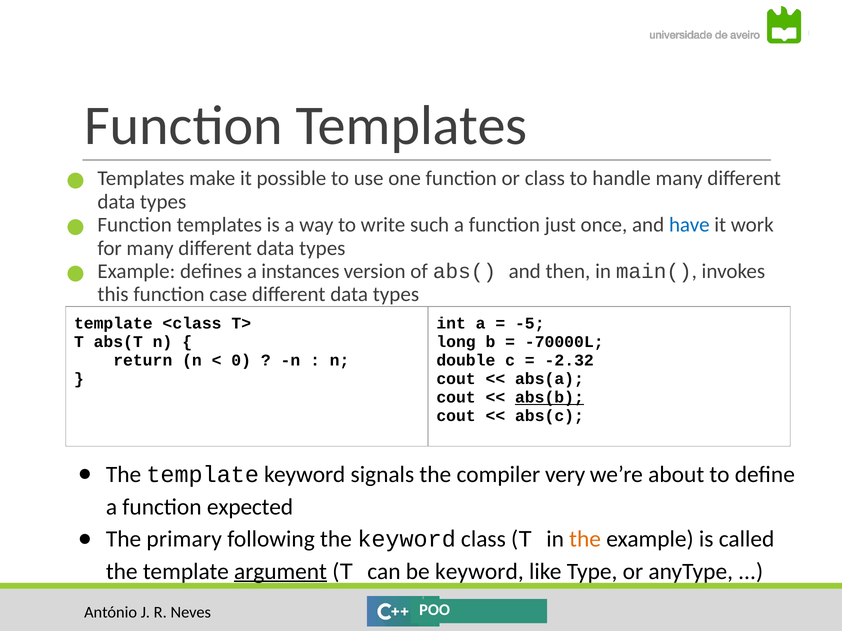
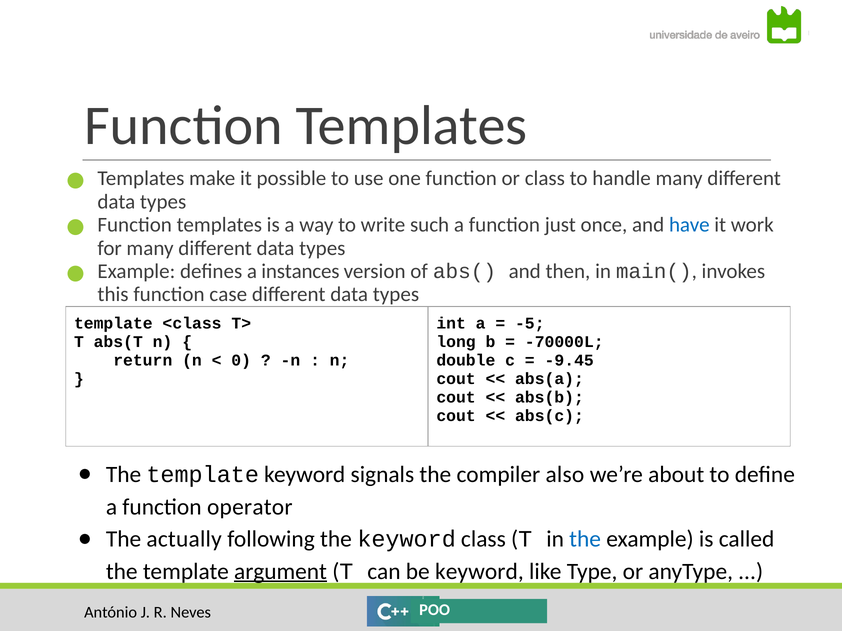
-2.32: -2.32 -> -9.45 (569, 361)
abs(b underline: present -> none (549, 398)
very: very -> also (565, 475)
expected: expected -> operator (250, 507)
primary: primary -> actually (184, 540)
the colour: orange -> blue (585, 540)
